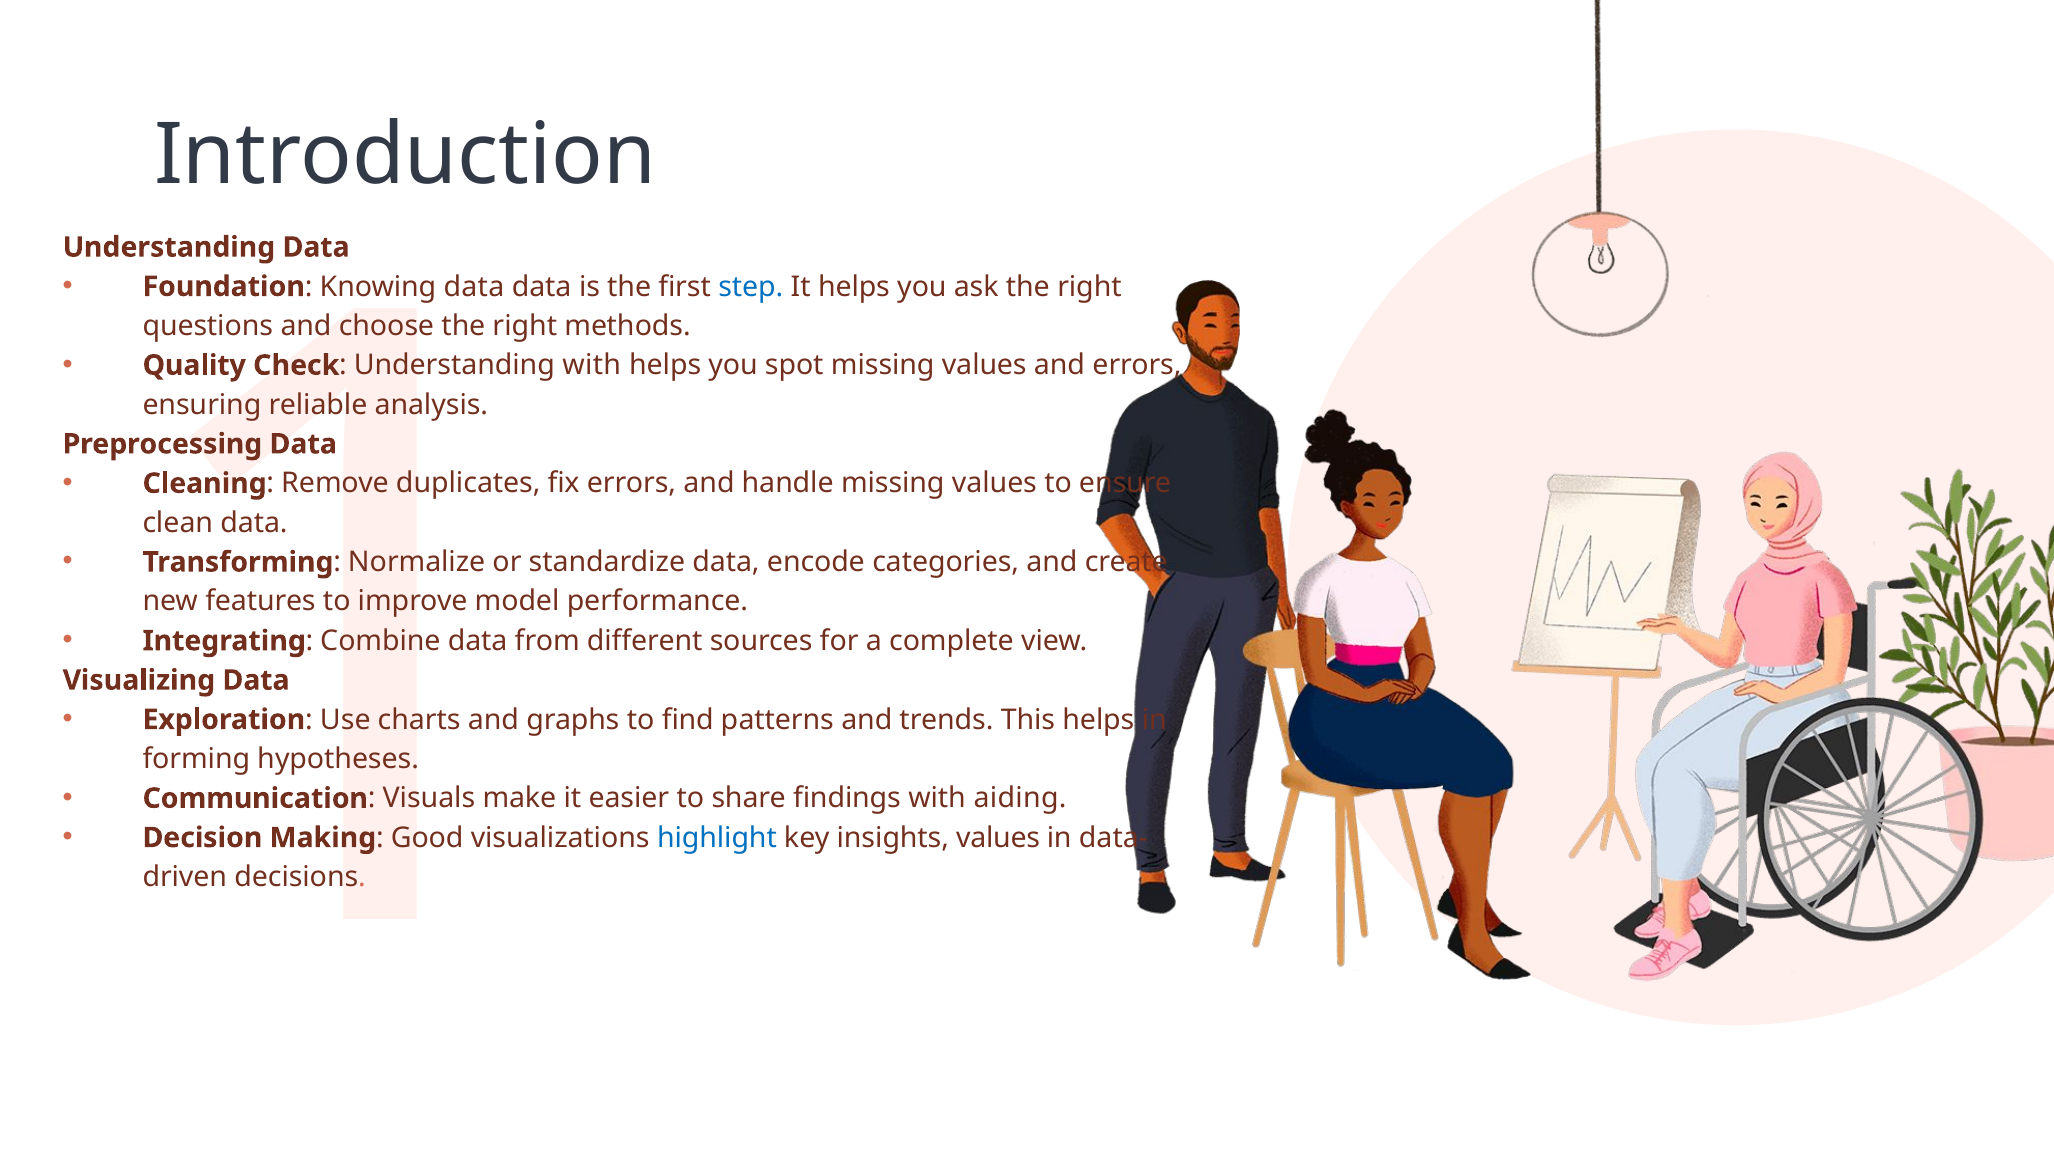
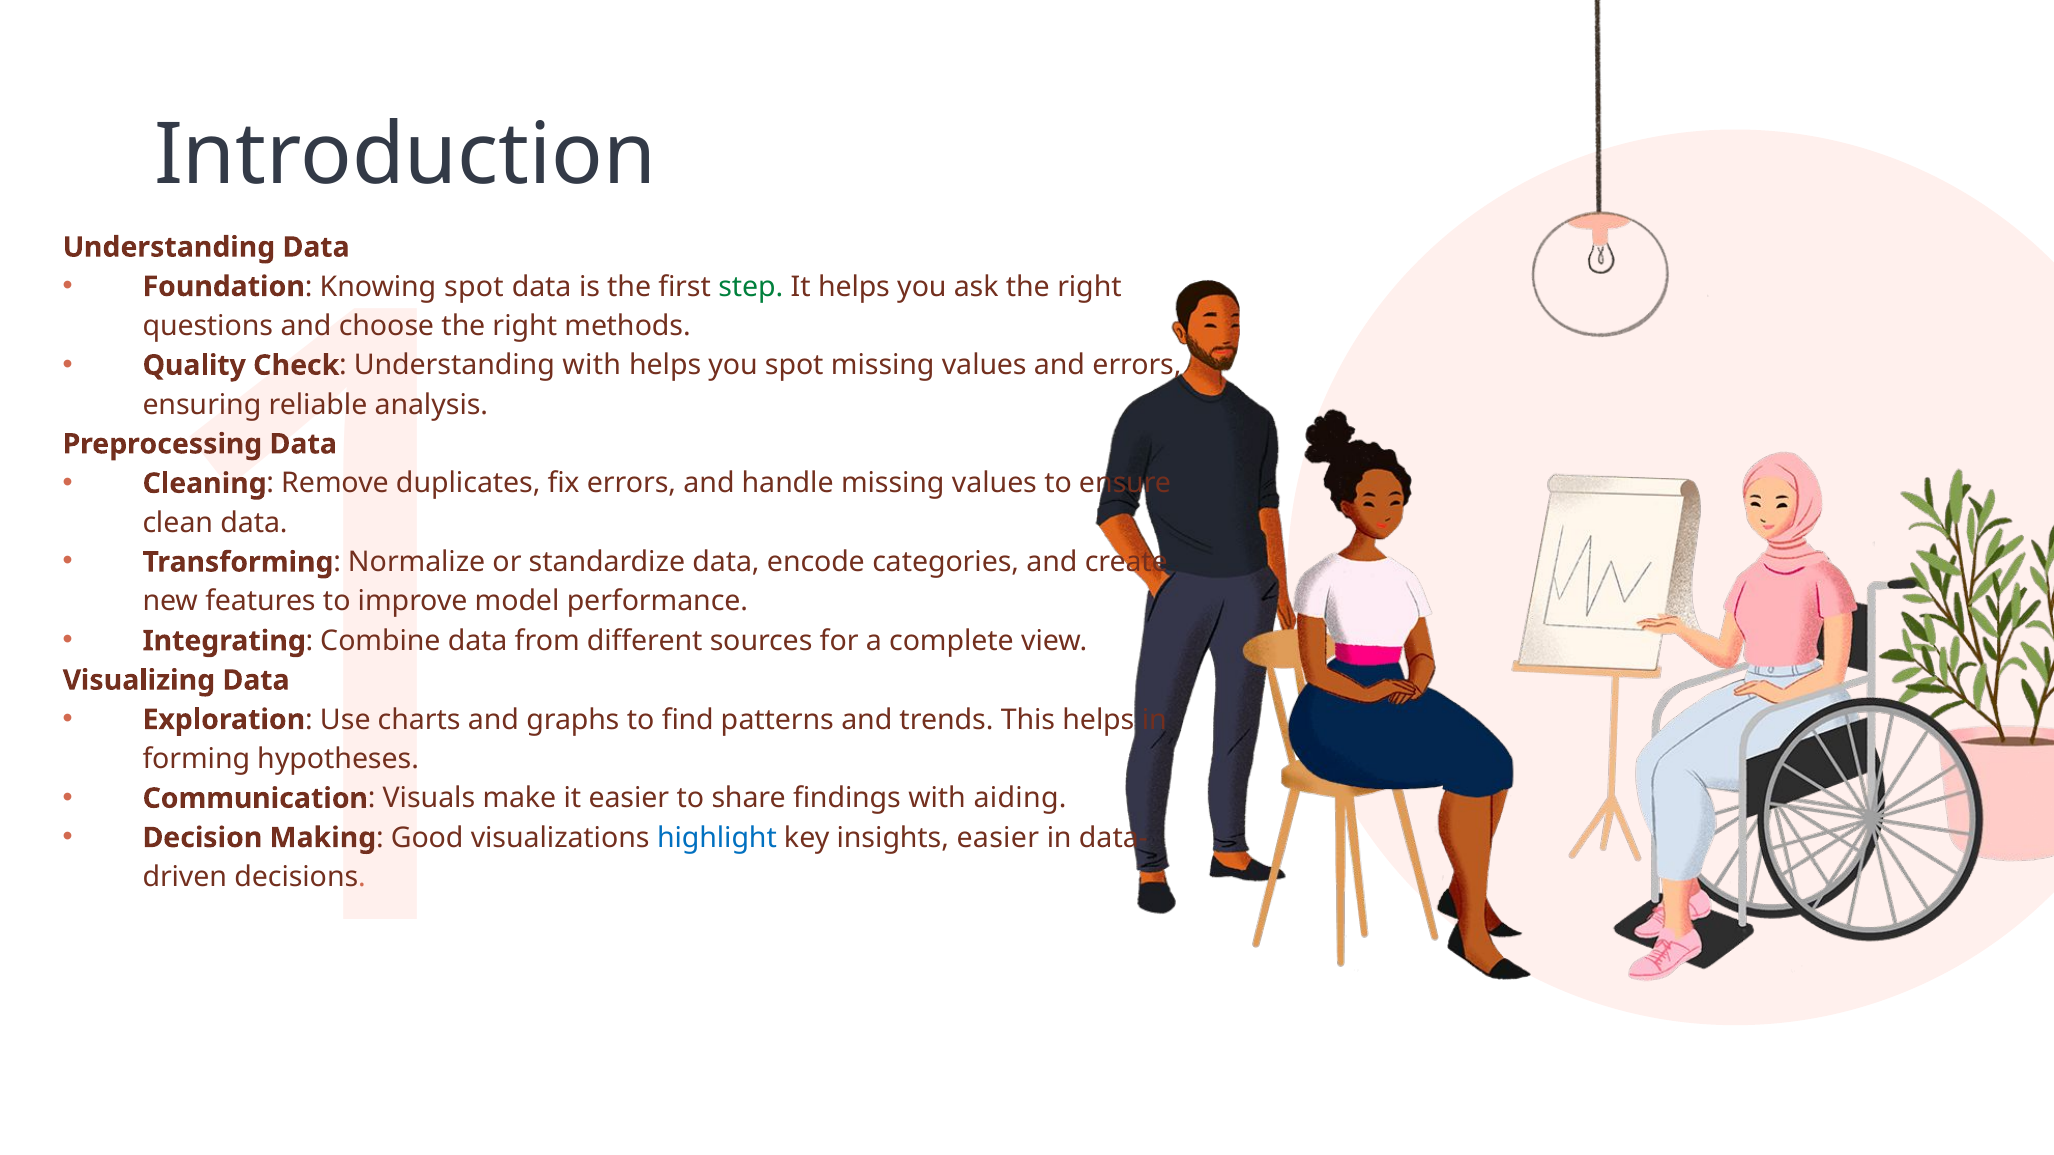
Knowing data: data -> spot (474, 287)
step colour: blue -> green (751, 287)
insights values: values -> easier (998, 838)
